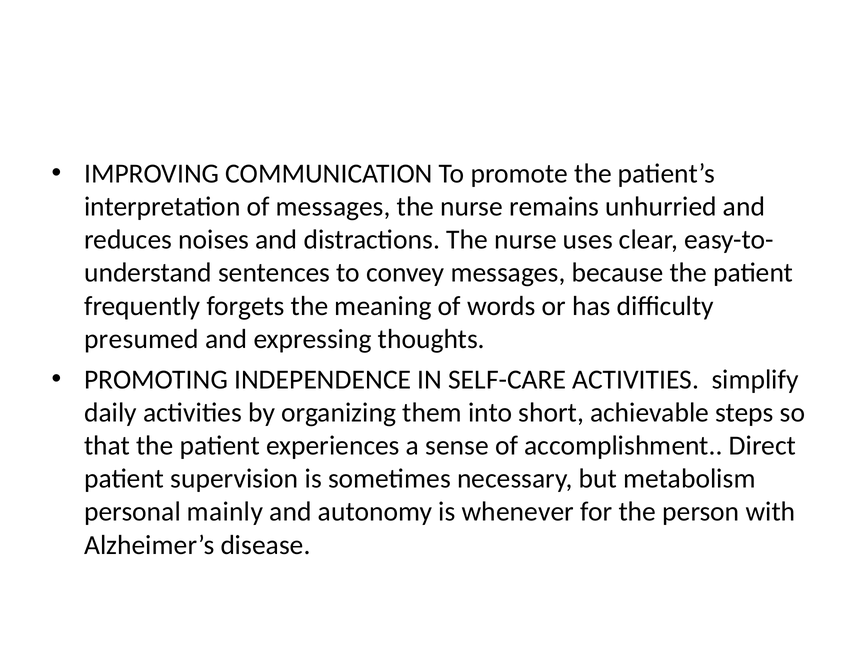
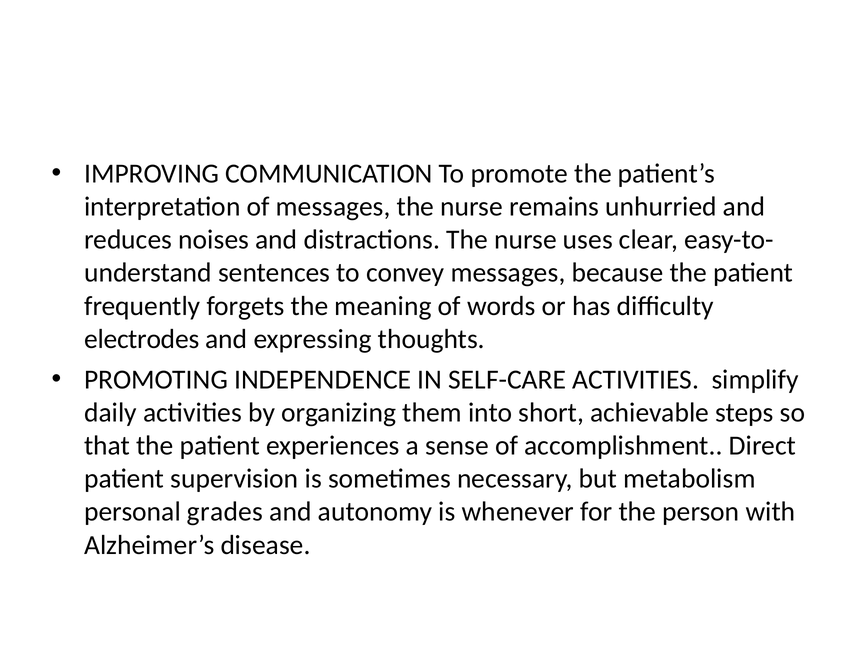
presumed: presumed -> electrodes (142, 339)
mainly: mainly -> grades (225, 512)
